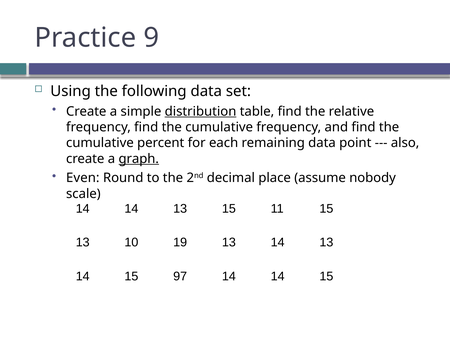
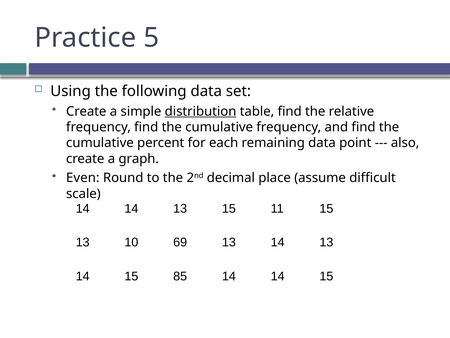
9: 9 -> 5 (151, 38)
graph underline: present -> none (139, 158)
nobody: nobody -> difficult (373, 178)
19: 19 -> 69 (180, 242)
97: 97 -> 85 (180, 276)
